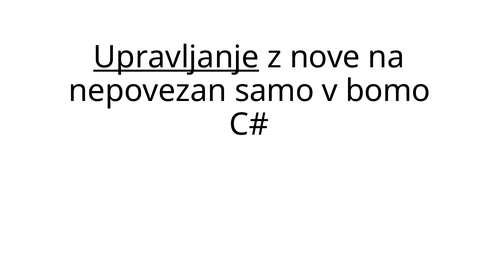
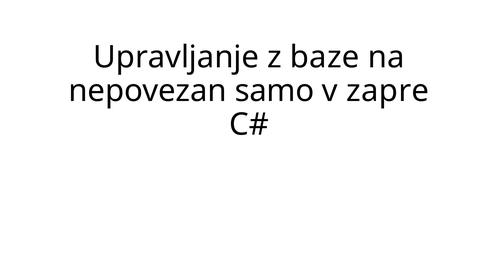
Upravljanje underline: present -> none (176, 57)
nove: nove -> baze (325, 57)
bomo: bomo -> zapre (388, 91)
